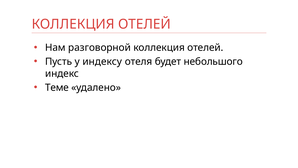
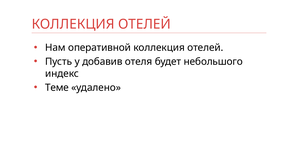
разговорной: разговорной -> оперативной (100, 48)
индексу: индексу -> добавив (102, 61)
